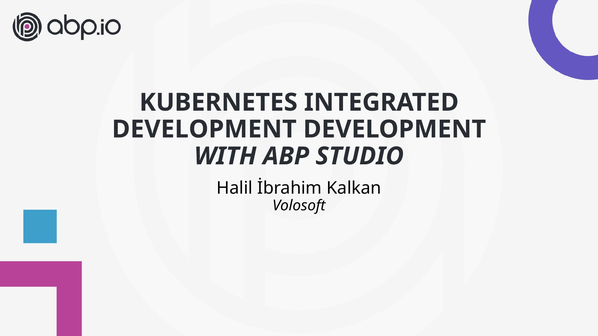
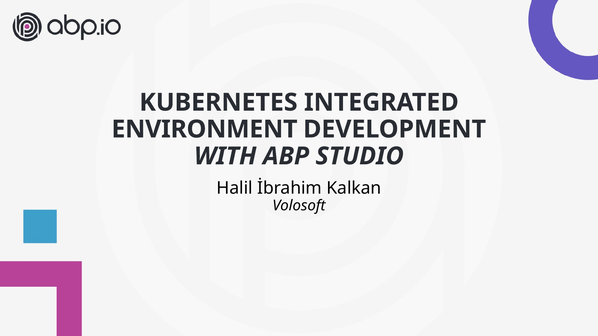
DEVELOPMENT: DEVELOPMENT -> ENVIRONMENT (204, 129)
